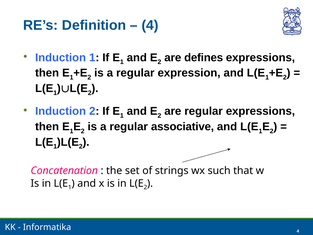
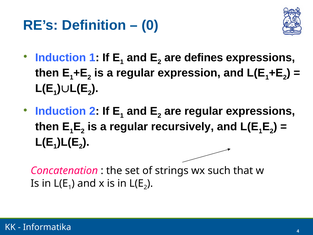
4: 4 -> 0 (150, 25)
associative: associative -> recursively (182, 127)
